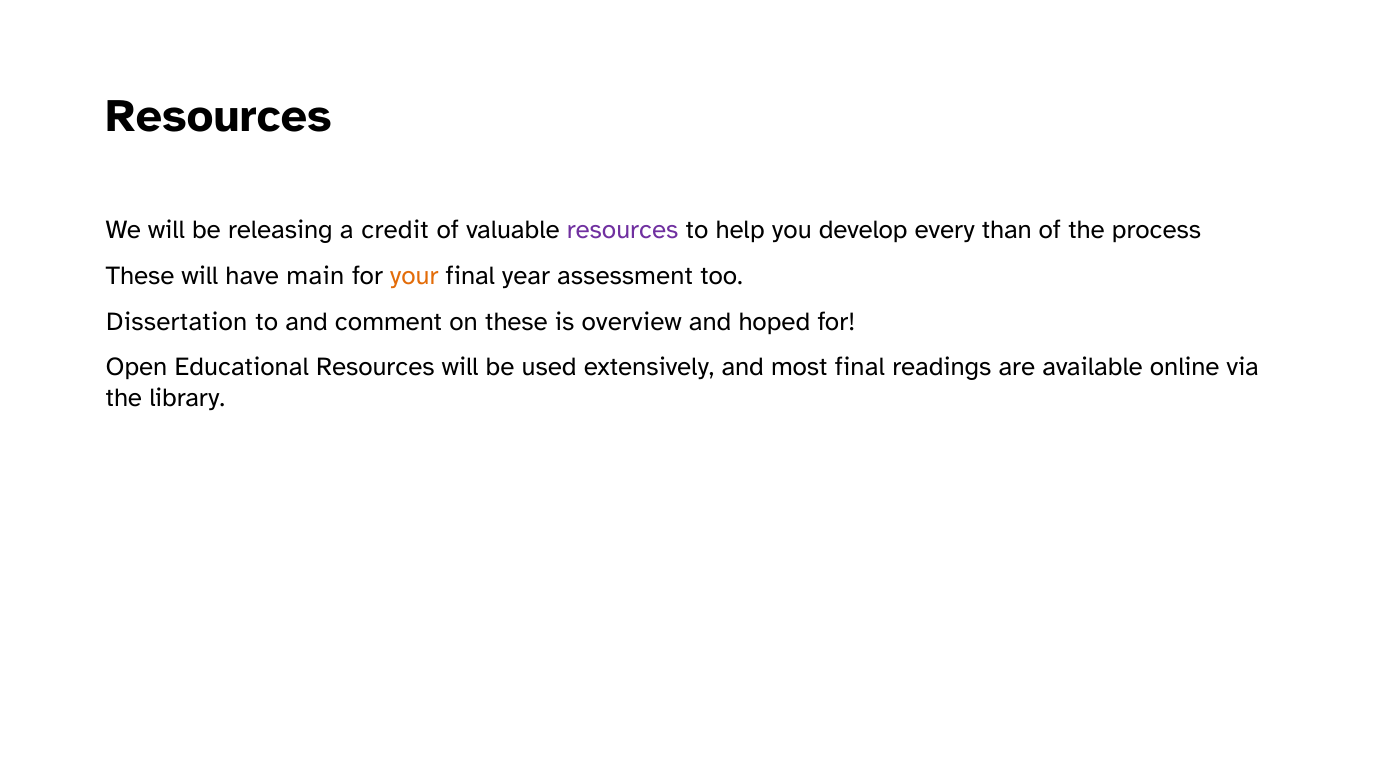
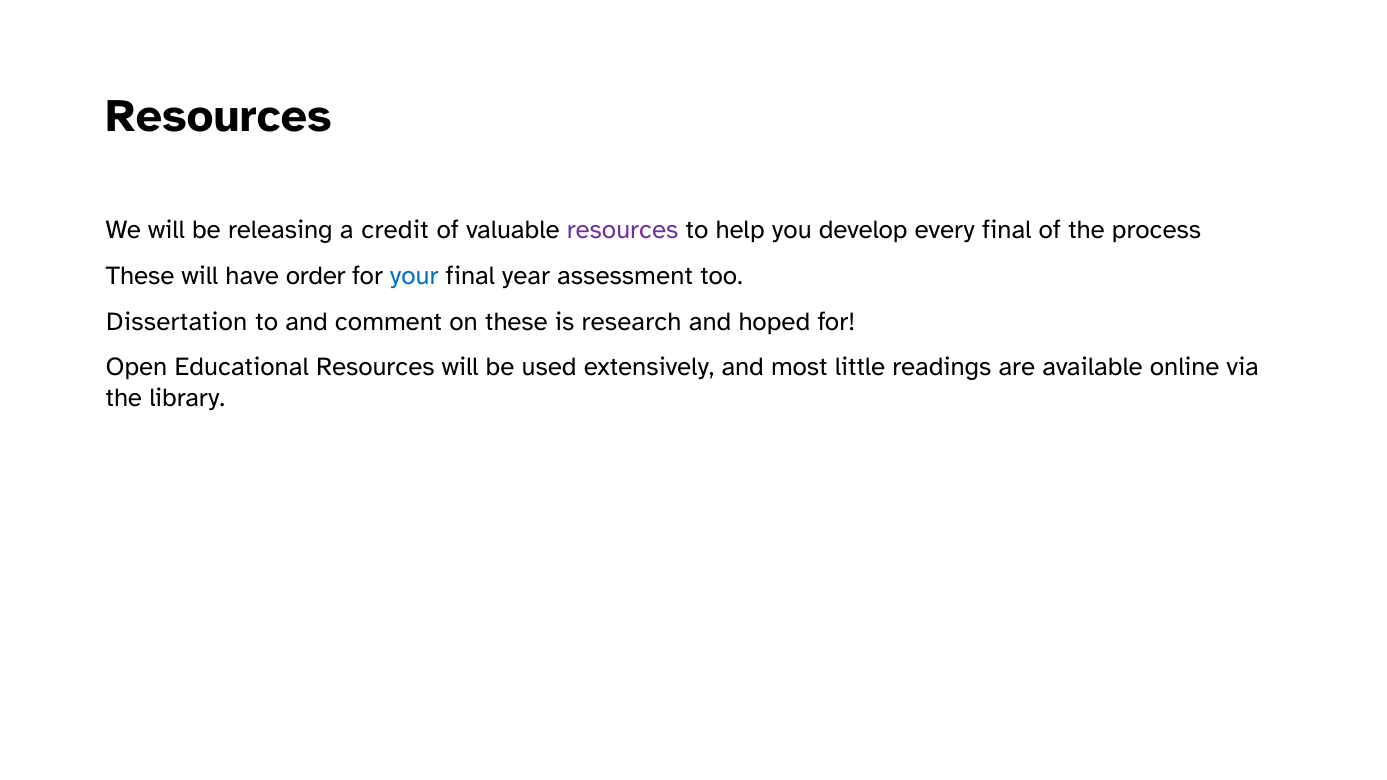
every than: than -> final (1007, 230)
main: main -> order (316, 276)
your colour: orange -> blue (414, 276)
overview: overview -> research (632, 322)
most final: final -> little (860, 367)
